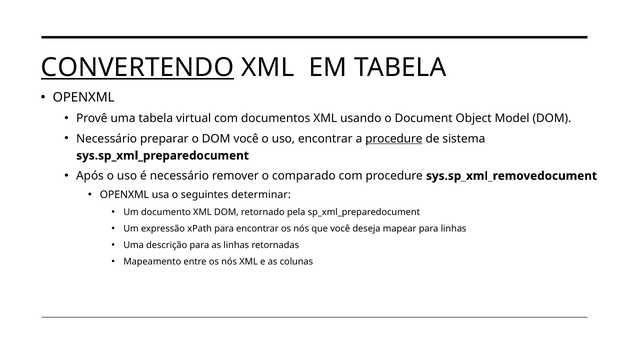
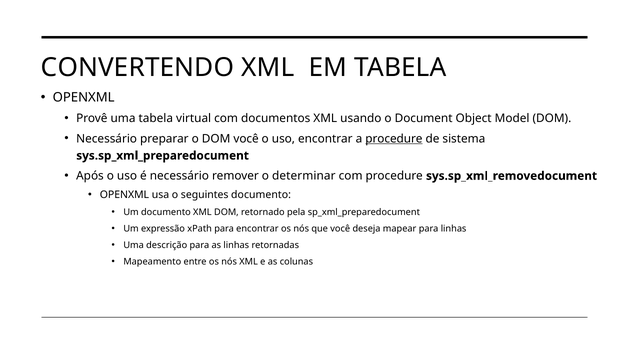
CONVERTENDO underline: present -> none (137, 67)
comparado: comparado -> determinar (304, 176)
seguintes determinar: determinar -> documento (261, 195)
